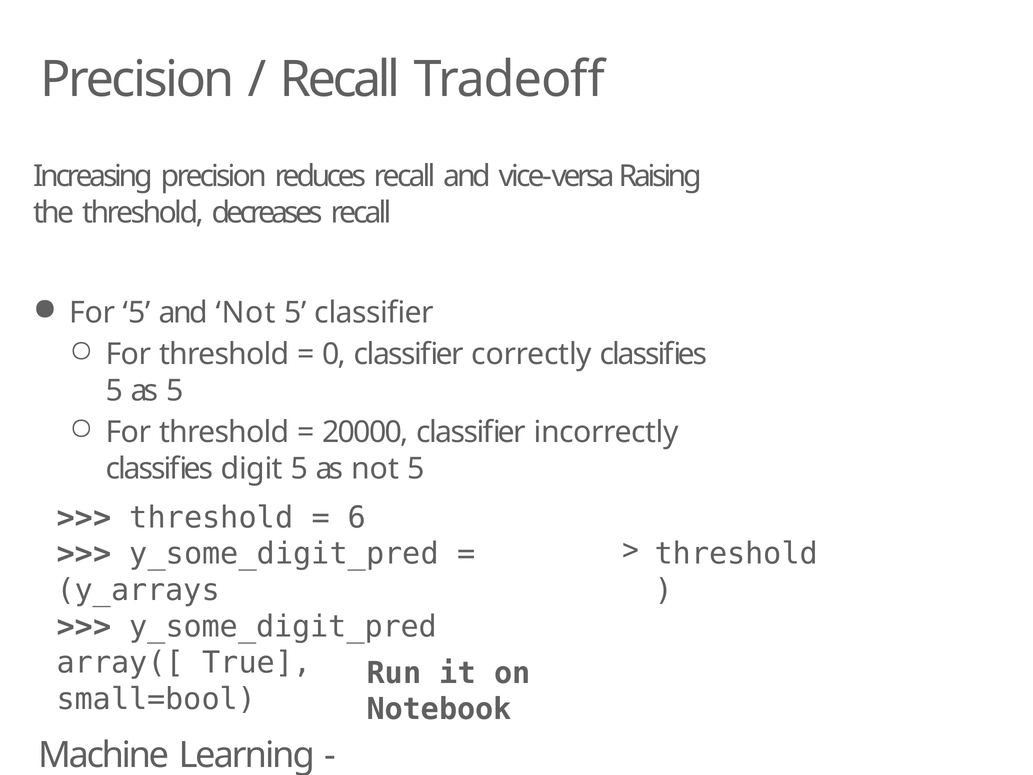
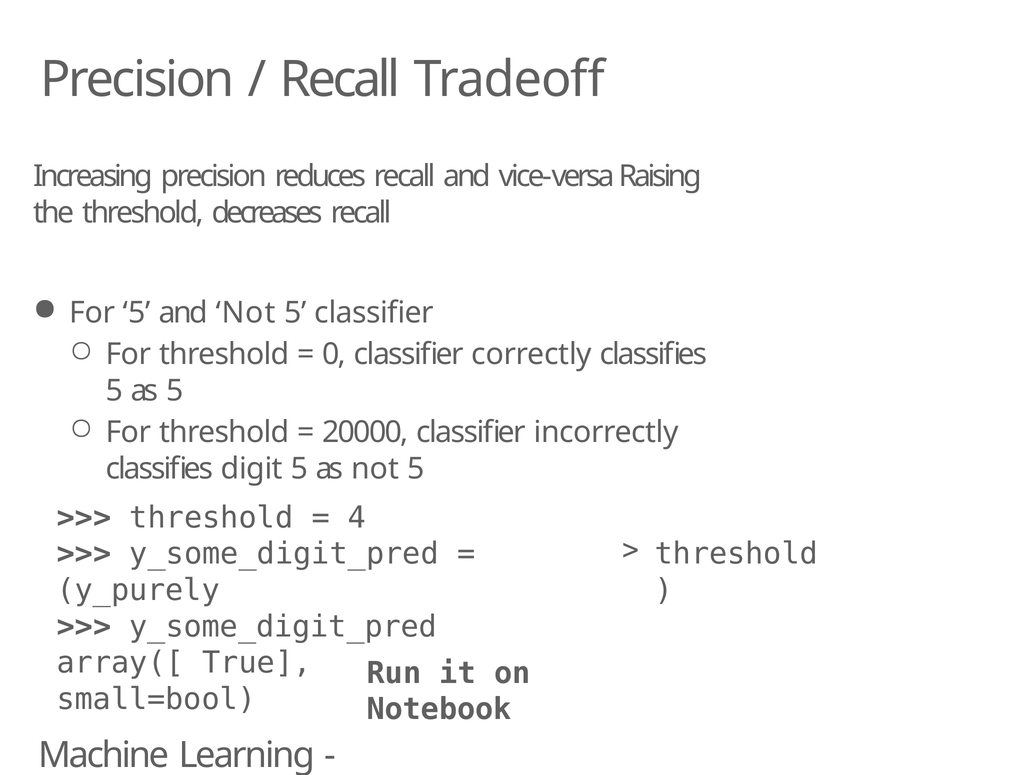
6: 6 -> 4 (357, 517)
y_arrays: y_arrays -> y_purely (138, 590)
